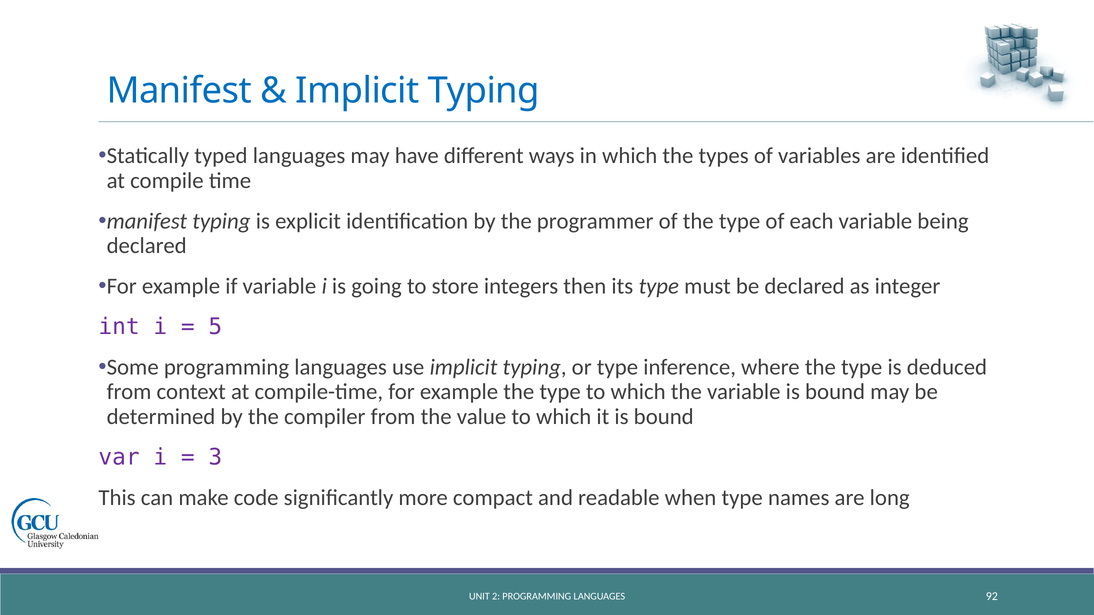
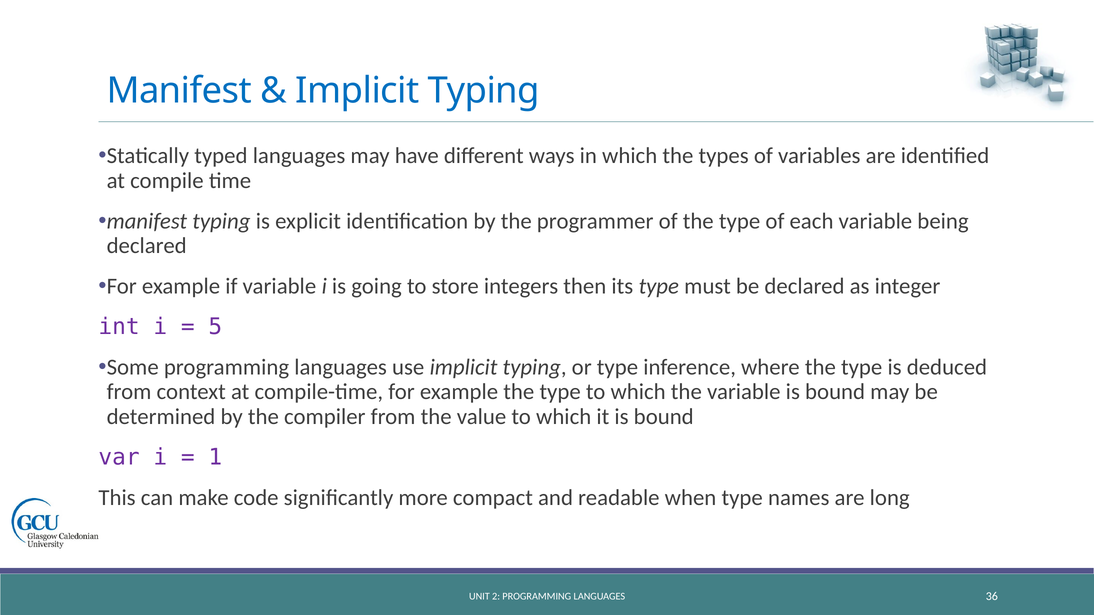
3: 3 -> 1 (215, 457)
92: 92 -> 36 (992, 597)
